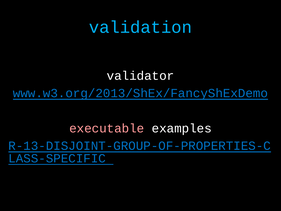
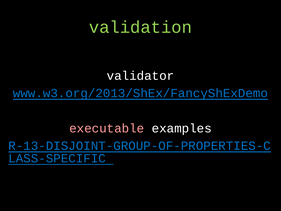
validation colour: light blue -> light green (140, 27)
